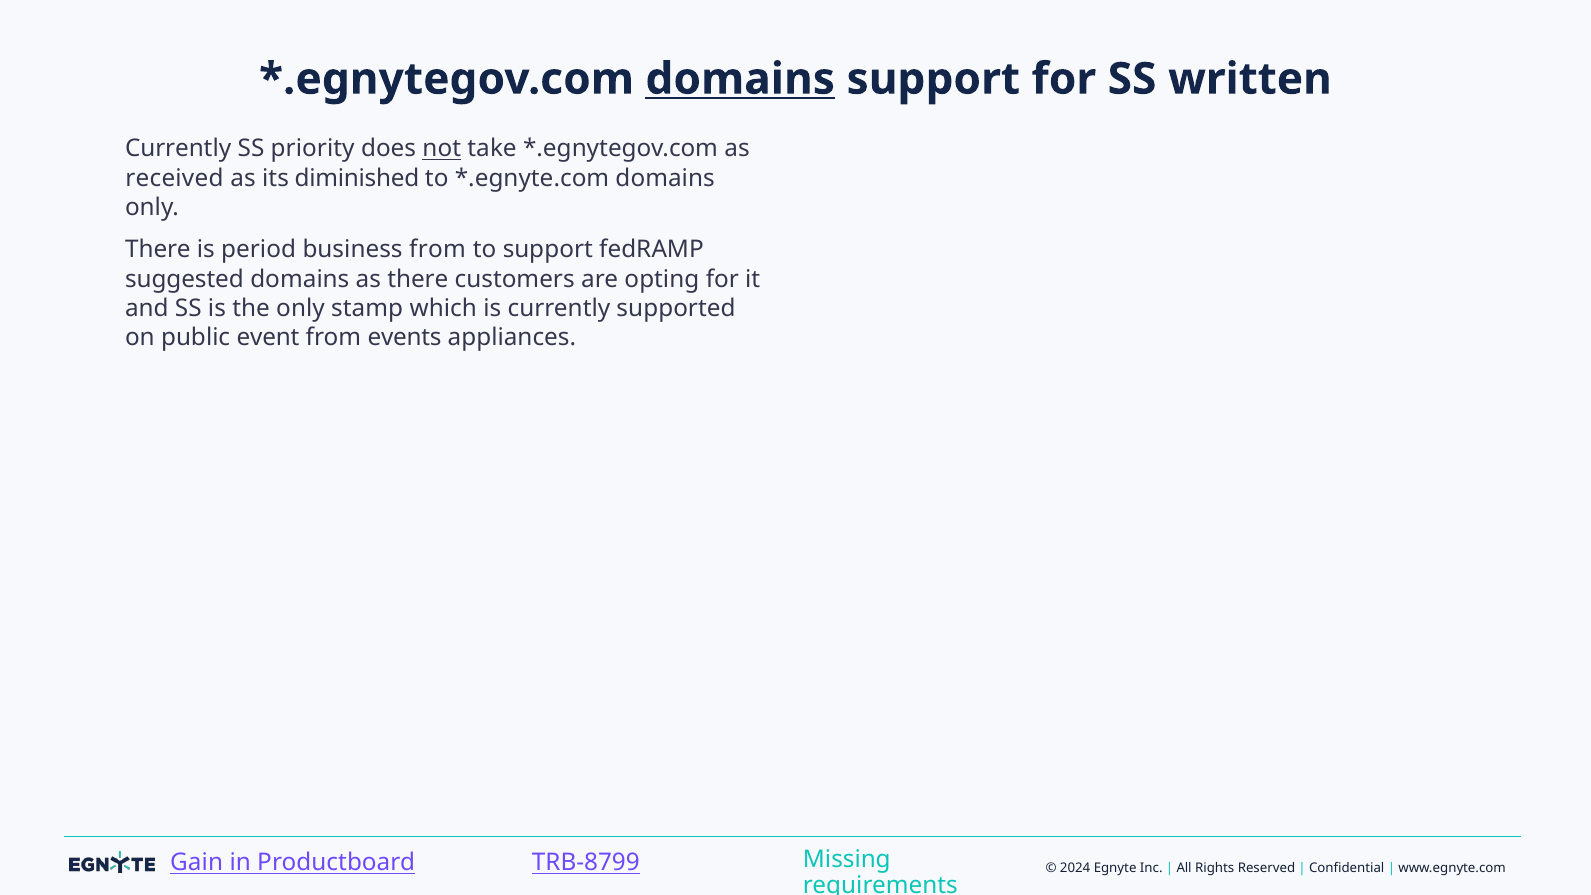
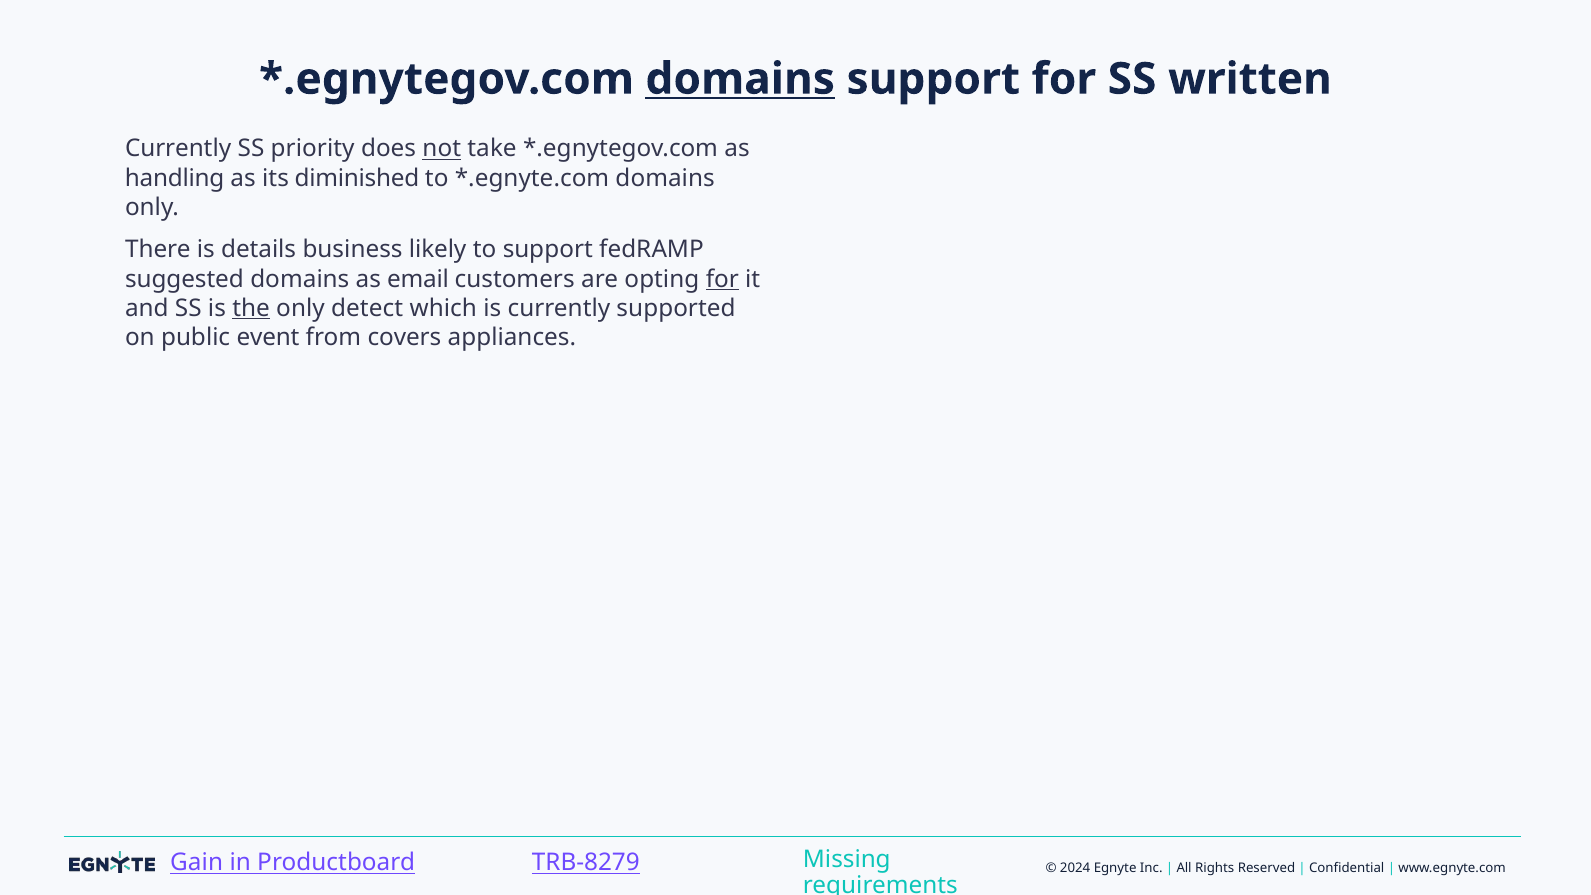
received: received -> handling (175, 178)
period: period -> details (259, 250)
business from: from -> likely (438, 250)
as there: there -> email (418, 279)
for underline: none -> present (722, 279)
the underline: none -> present (251, 308)
stamp: stamp -> detect (367, 308)
events: events -> covers (404, 337)
TRB-8799: TRB-8799 -> TRB-8279 (586, 862)
